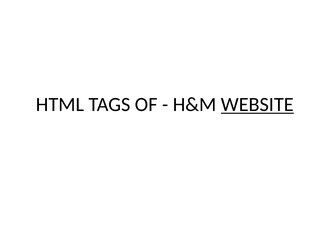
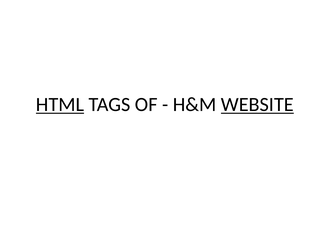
HTML underline: none -> present (60, 105)
